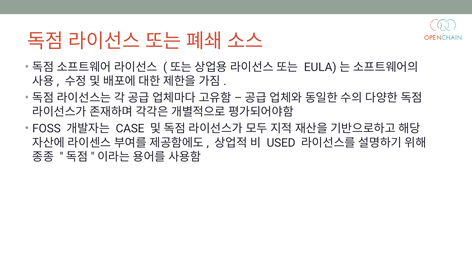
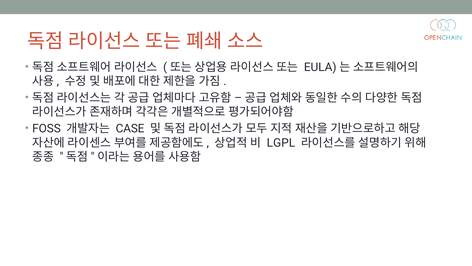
USED: USED -> LGPL (281, 143)
